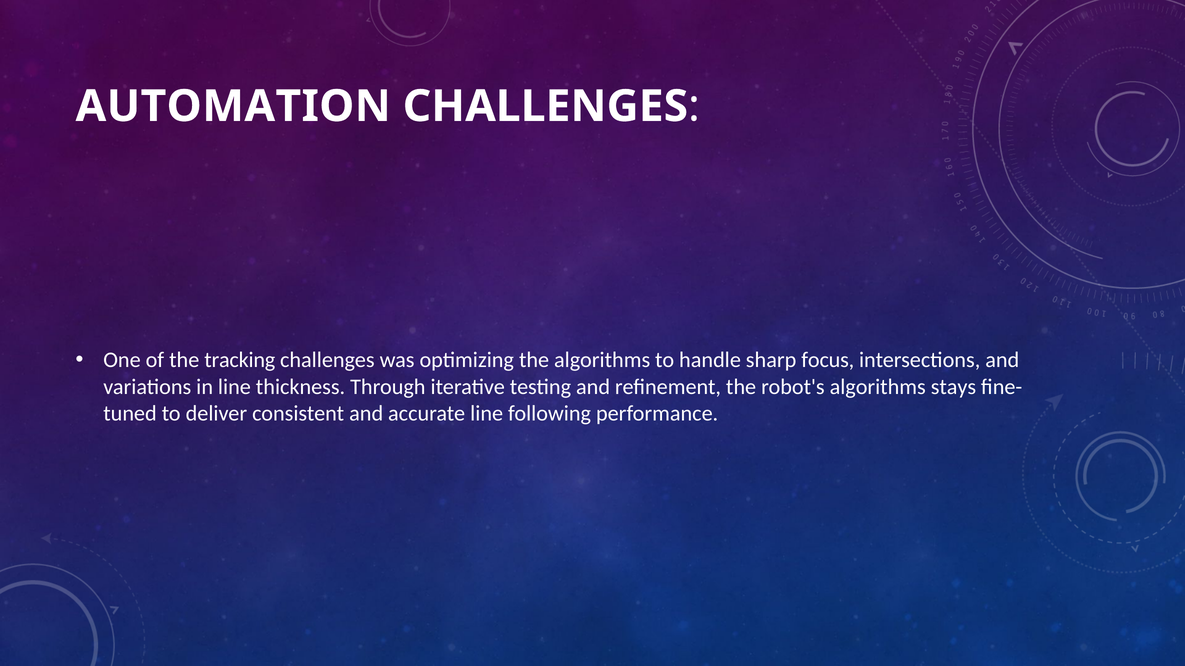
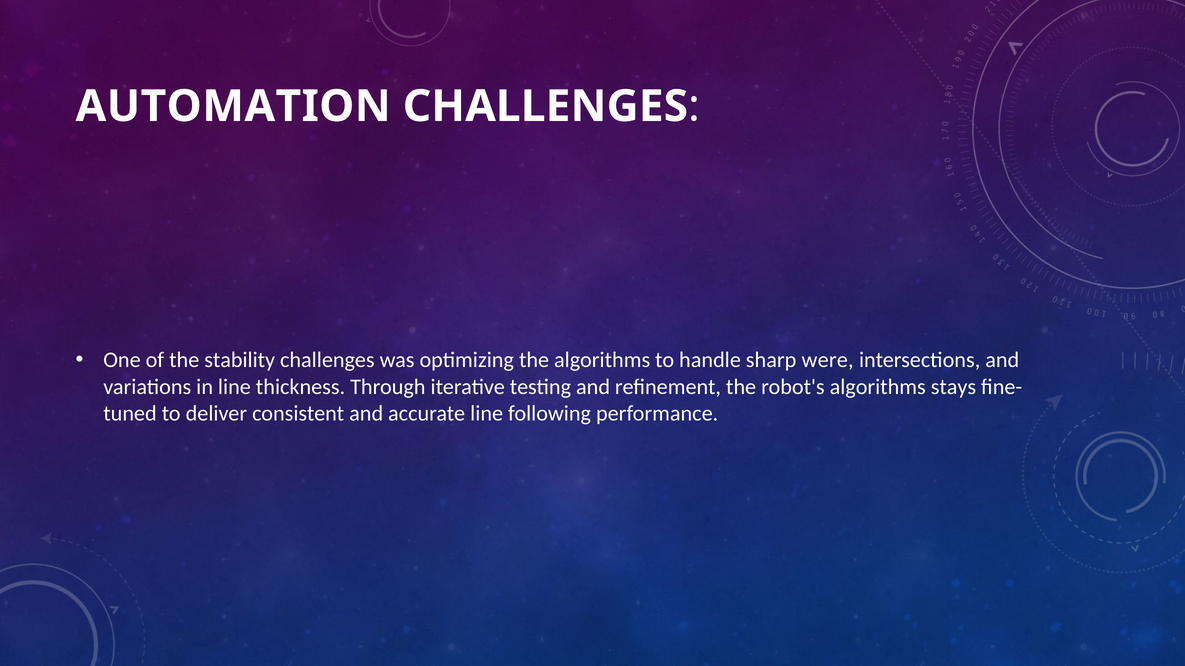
tracking: tracking -> stability (240, 360)
focus: focus -> were (828, 360)
